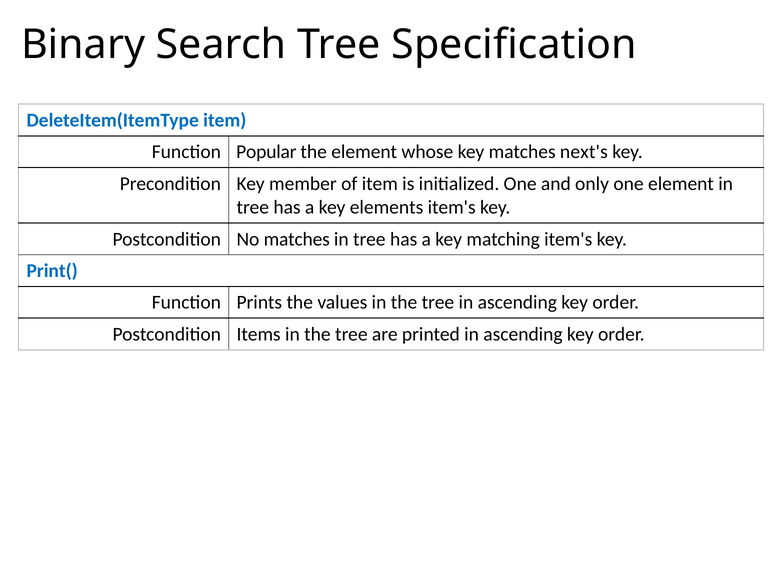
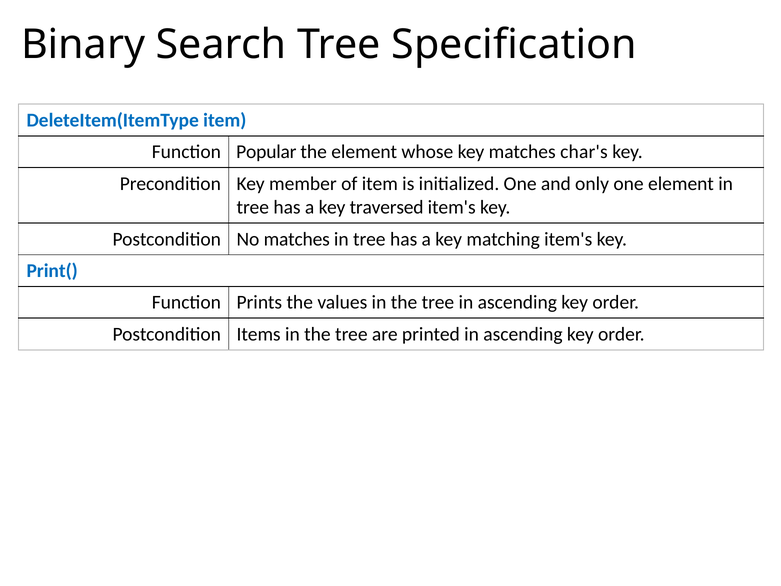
next's: next's -> char's (584, 152)
elements: elements -> traversed (387, 207)
